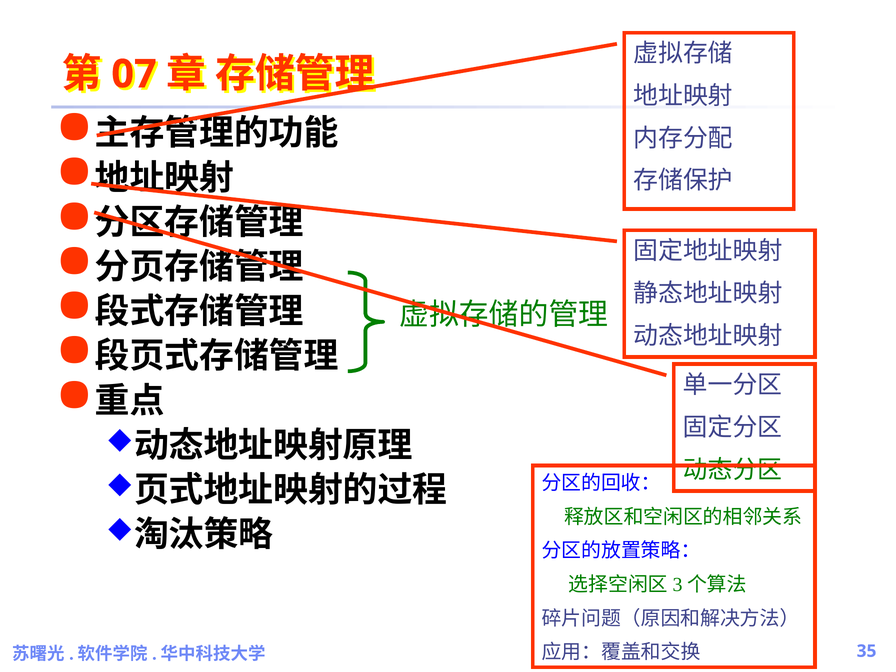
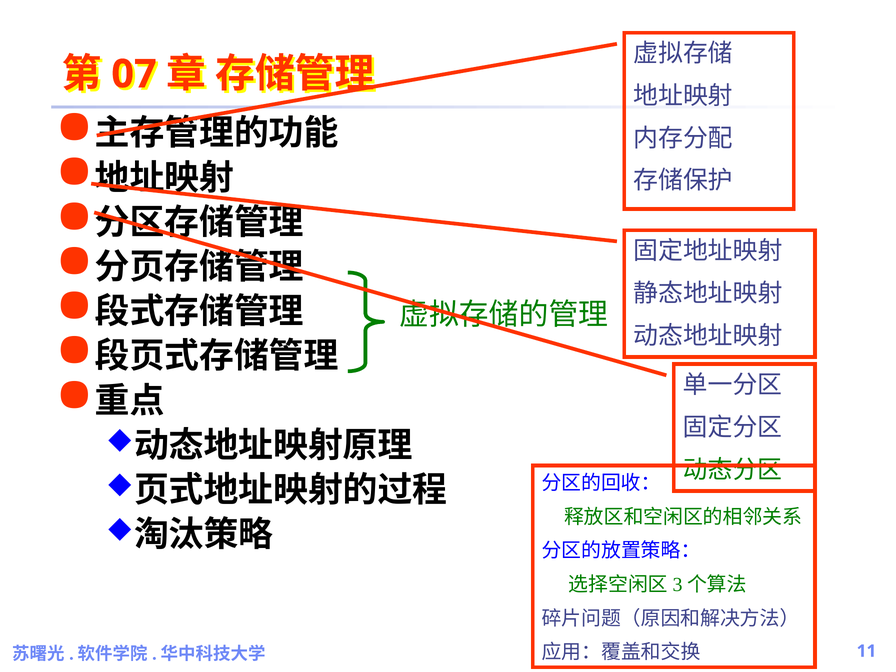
35: 35 -> 11 (867, 651)
